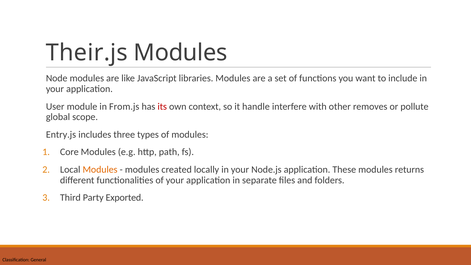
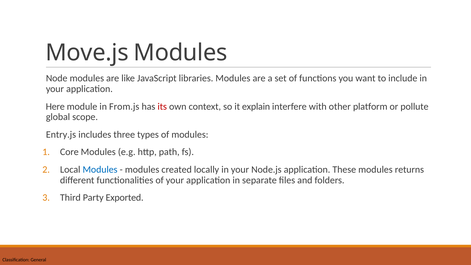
Their.js: Their.js -> Move.js (87, 53)
User: User -> Here (55, 106)
handle: handle -> explain (256, 106)
removes: removes -> platform (370, 106)
Modules colour: orange -> blue (100, 169)
